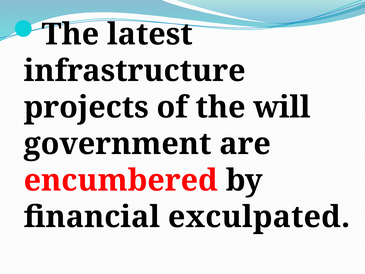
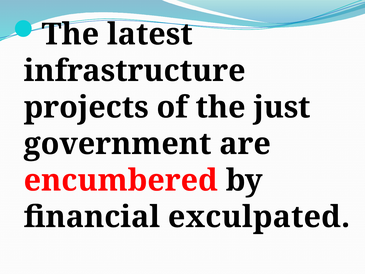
will: will -> just (282, 107)
